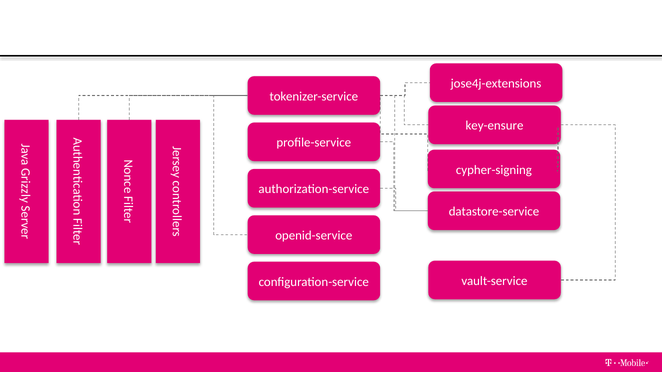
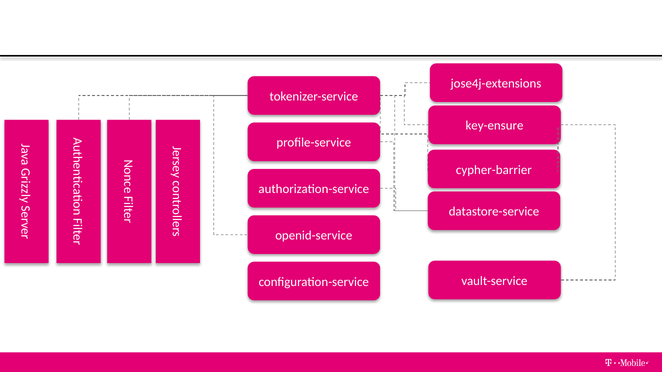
cypher-signing: cypher-signing -> cypher-barrier (494, 170)
